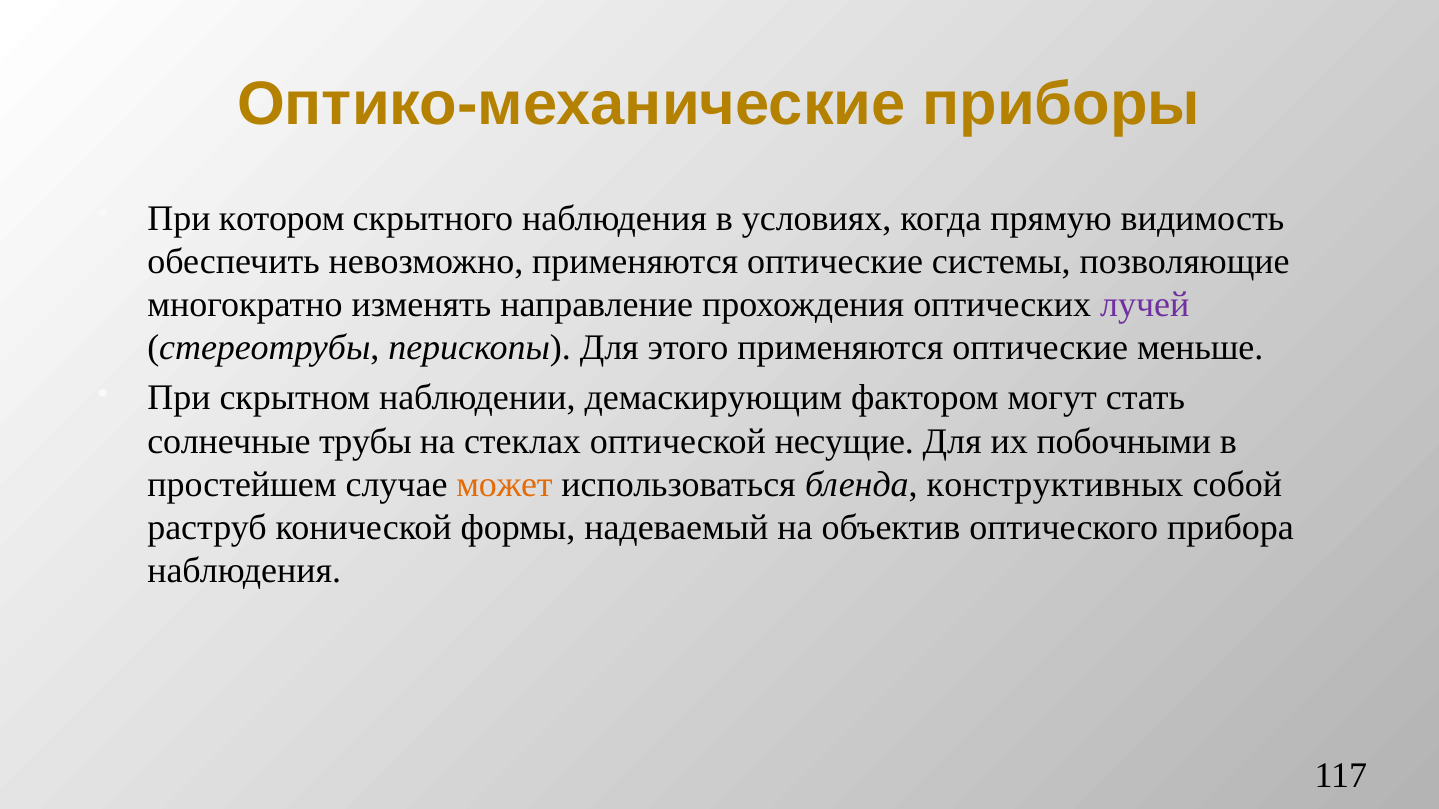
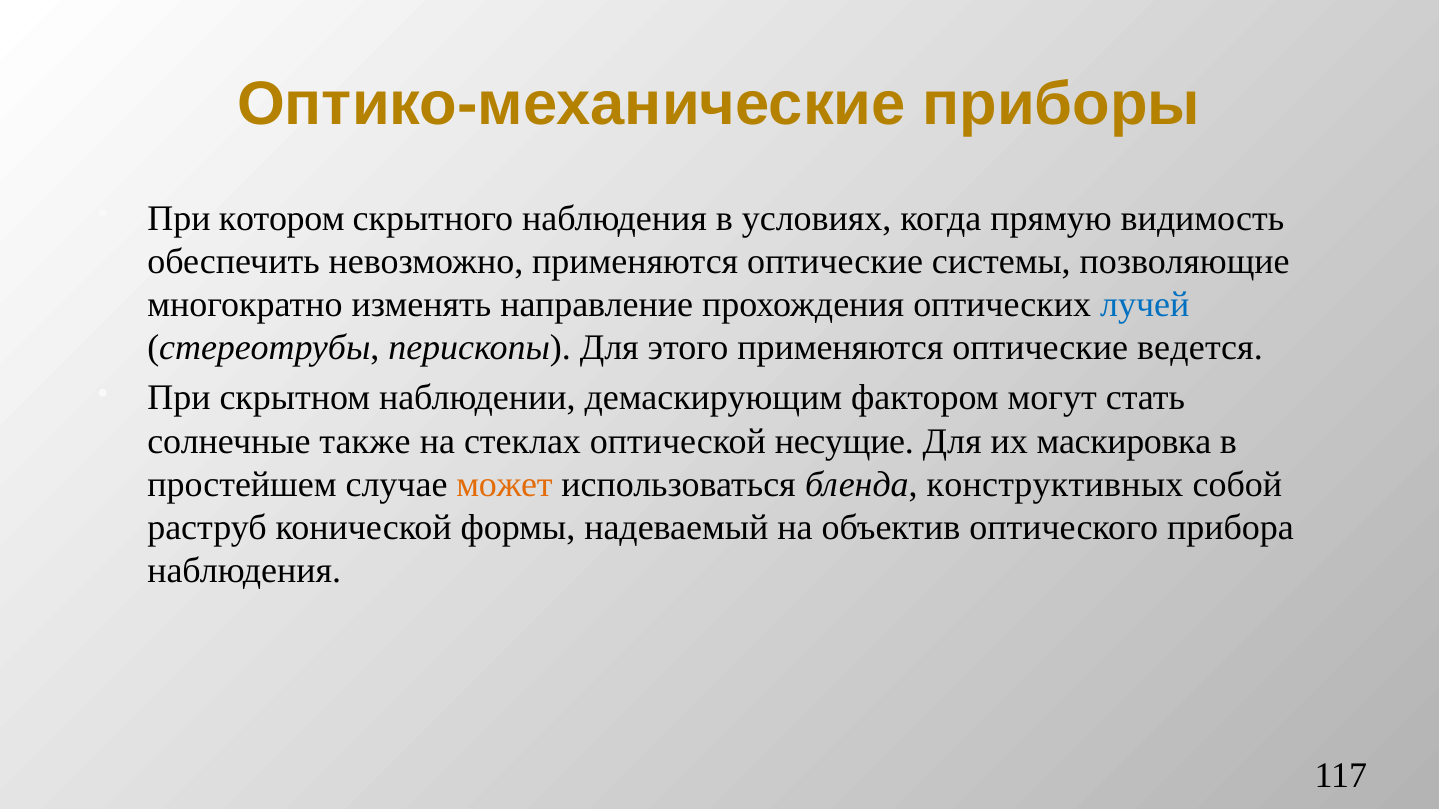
лучей colour: purple -> blue (1145, 305)
меньше: меньше -> ведется (1200, 348)
трубы: трубы -> также (365, 441)
побочными: побочными -> маскировка (1124, 441)
